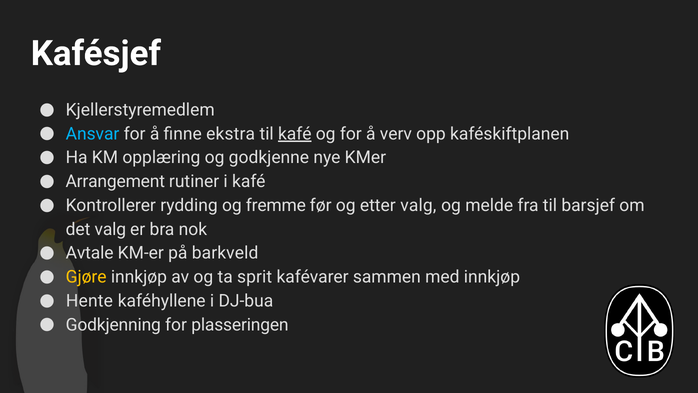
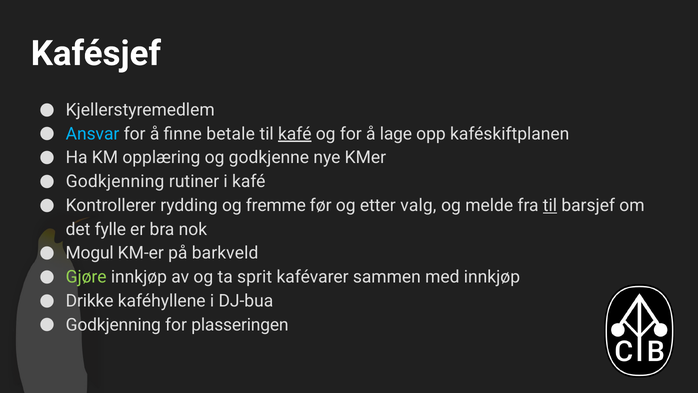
ekstra: ekstra -> betale (231, 134)
verv: verv -> lage (396, 134)
Arrangement: Arrangement -> Godkjenning (115, 181)
til underline: none -> present (550, 205)
det valg: valg -> fylle (110, 229)
Avtale: Avtale -> Mogul (90, 253)
Gjøre colour: yellow -> light green (86, 277)
Hente: Hente -> Drikke (90, 301)
